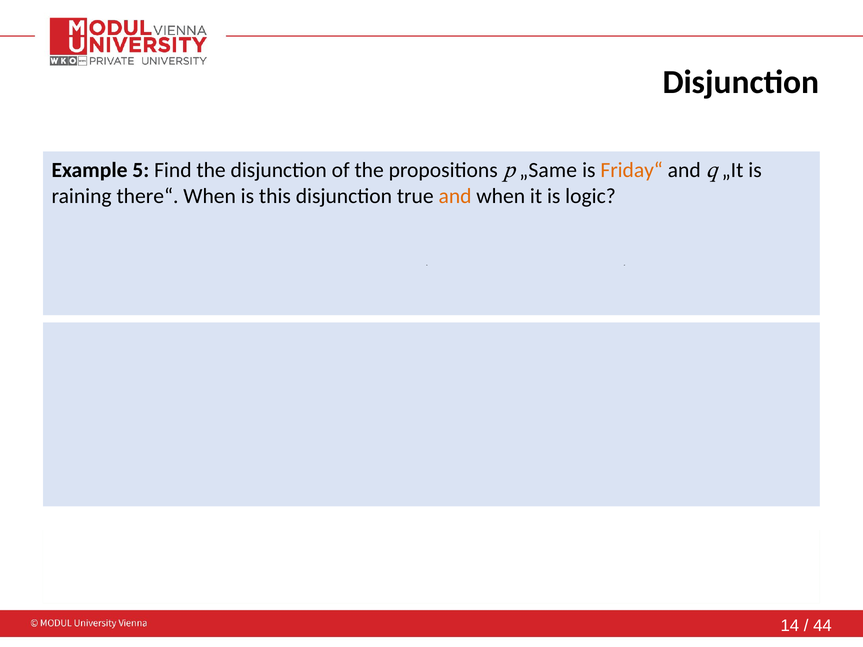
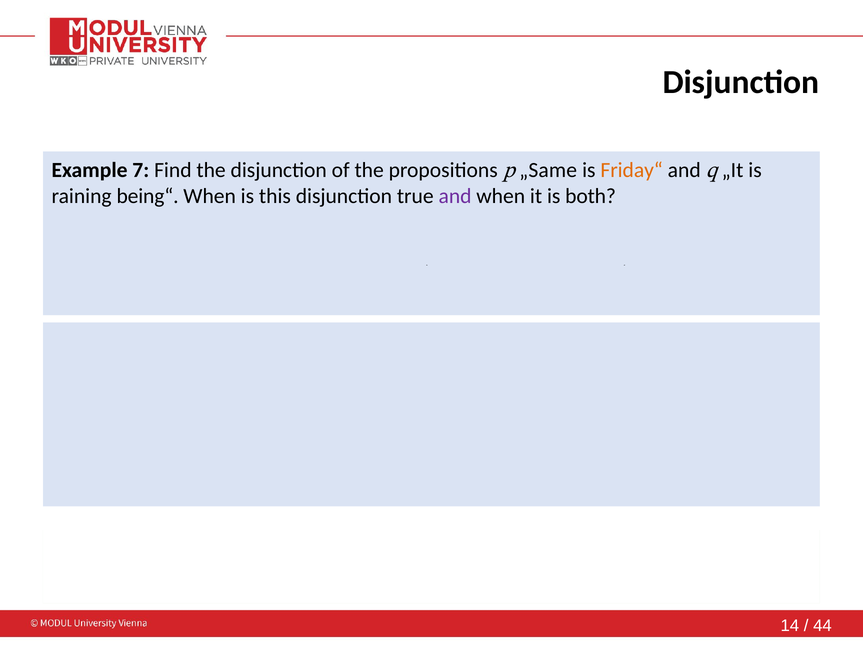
5: 5 -> 7 (141, 170)
there“: there“ -> being“ (148, 196)
and colour: orange -> purple (455, 196)
is logic: logic -> both (591, 196)
